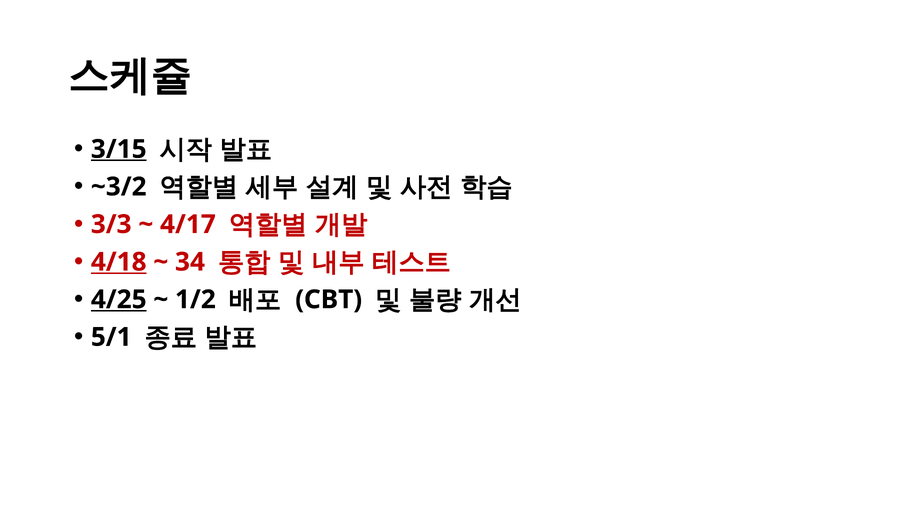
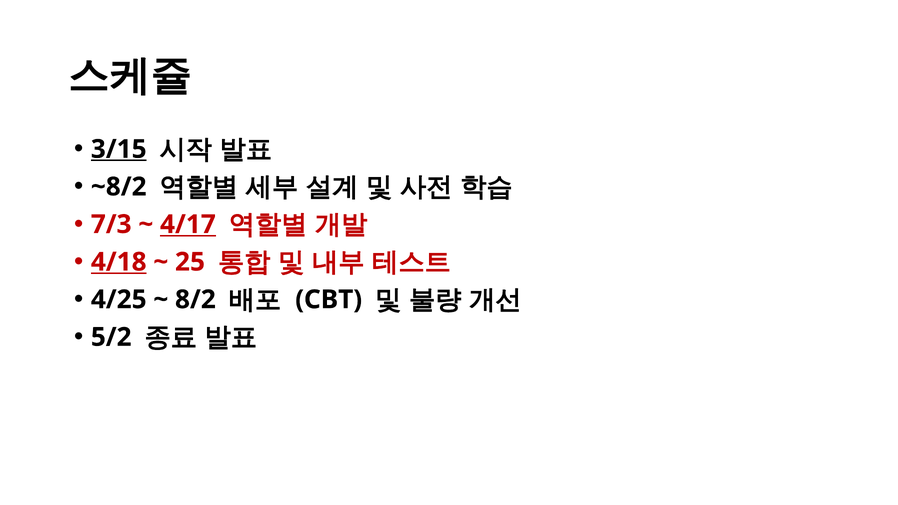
~3/2: ~3/2 -> ~8/2 (119, 187)
3/3: 3/3 -> 7/3 (111, 224)
4/17 underline: none -> present (188, 224)
34: 34 -> 25 (190, 262)
4/25 underline: present -> none (119, 300)
1/2: 1/2 -> 8/2 (195, 300)
5/1: 5/1 -> 5/2 (111, 337)
